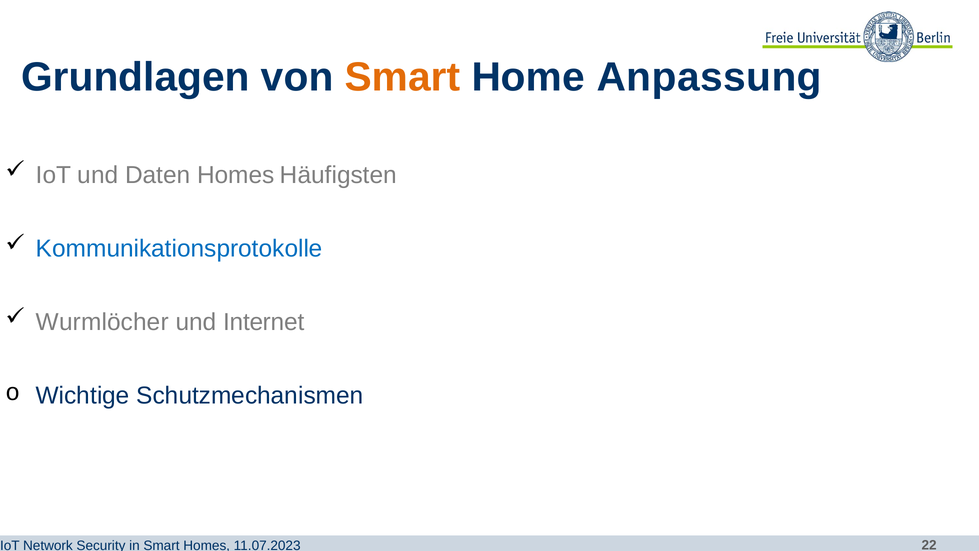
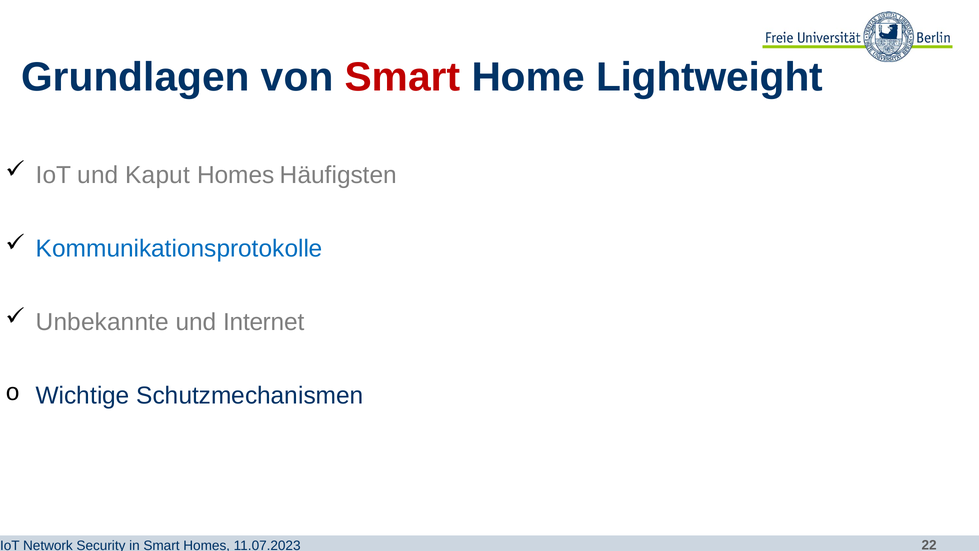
Smart colour: orange -> red (402, 77)
Anpassung: Anpassung -> Lightweight (709, 77)
Daten: Daten -> Kaput (158, 175)
Wurmlöcher: Wurmlöcher -> Unbekannte (102, 322)
